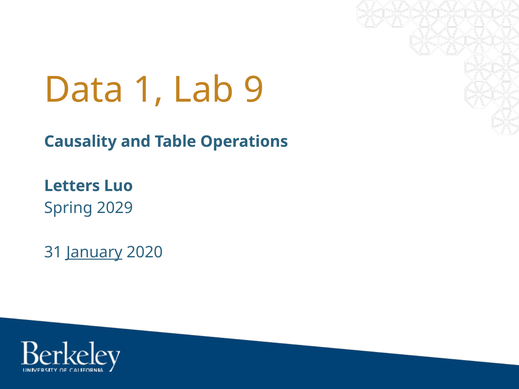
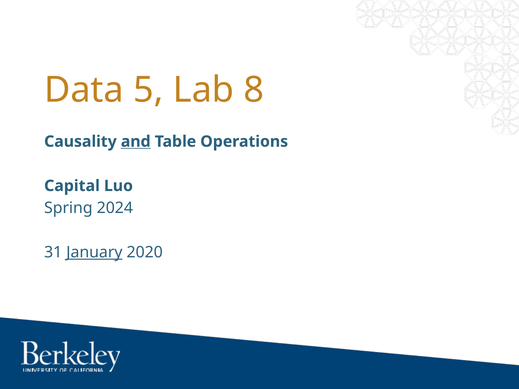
1: 1 -> 5 (148, 90)
9: 9 -> 8 (254, 90)
and underline: none -> present (136, 142)
Letters: Letters -> Capital (72, 186)
2029: 2029 -> 2024 (115, 208)
